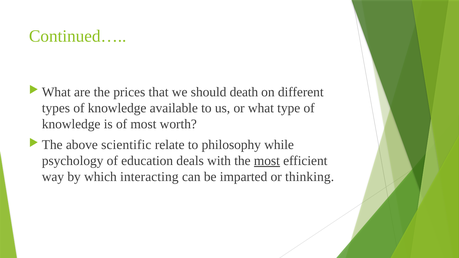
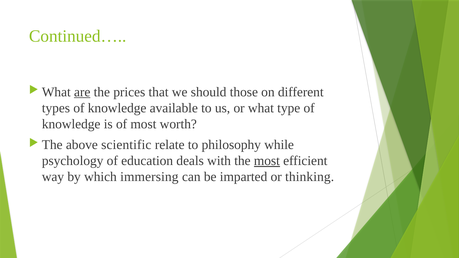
are underline: none -> present (82, 92)
death: death -> those (244, 92)
interacting: interacting -> immersing (149, 177)
